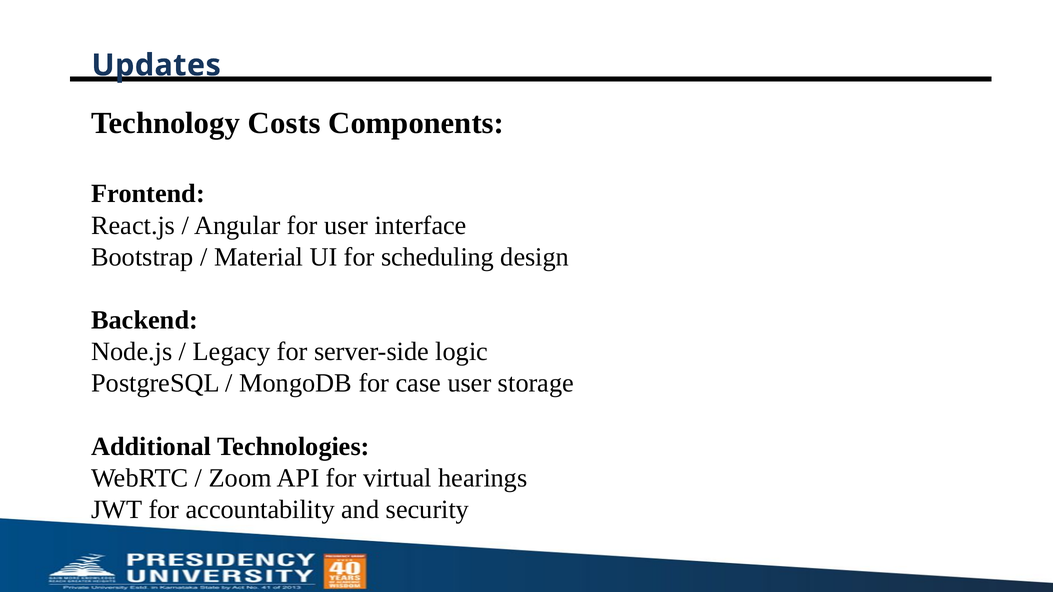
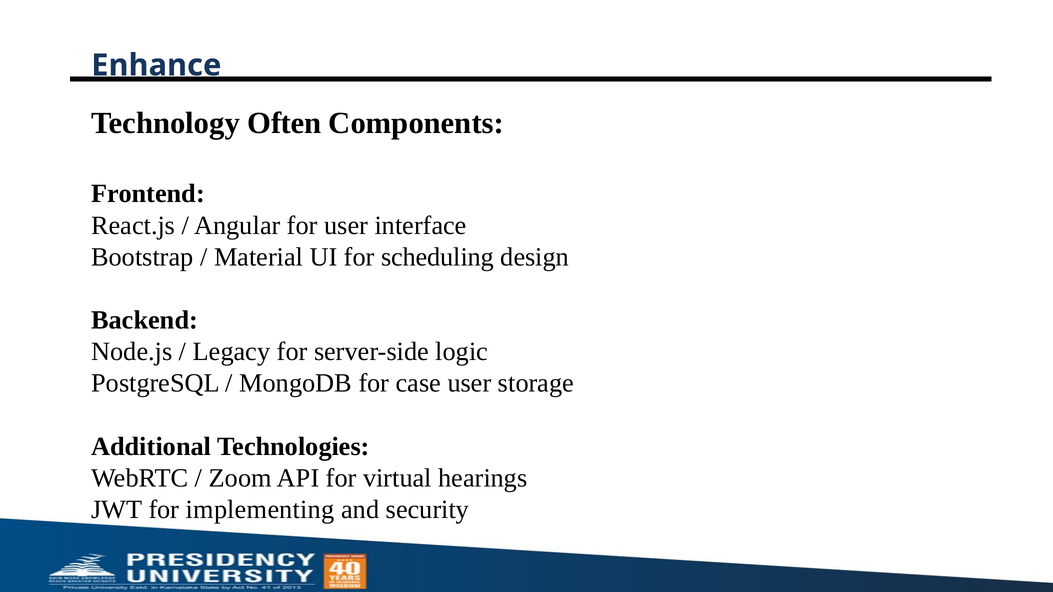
Updates: Updates -> Enhance (156, 65)
Costs: Costs -> Often (284, 123)
accountability: accountability -> implementing (260, 510)
